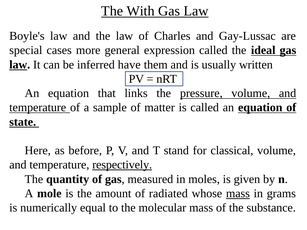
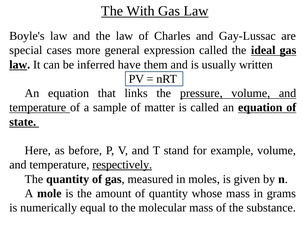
classical: classical -> example (232, 151)
of radiated: radiated -> quantity (168, 194)
mass underline: present -> none (238, 194)
